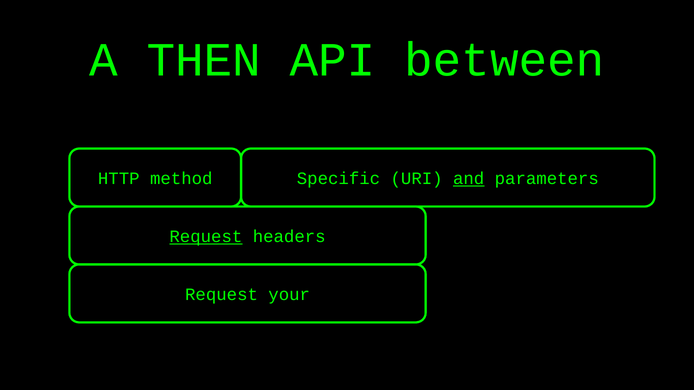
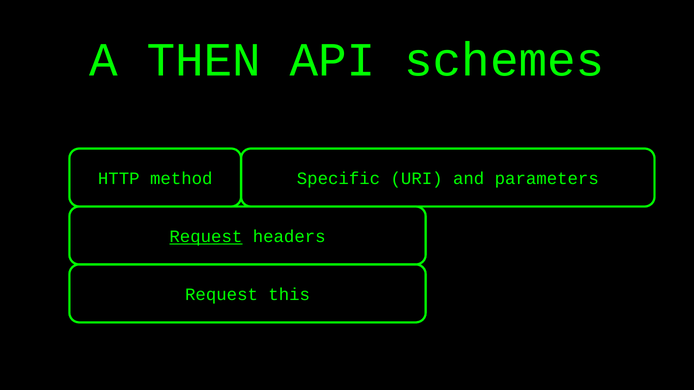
between: between -> schemes (504, 60)
and underline: present -> none (469, 179)
your: your -> this (289, 295)
